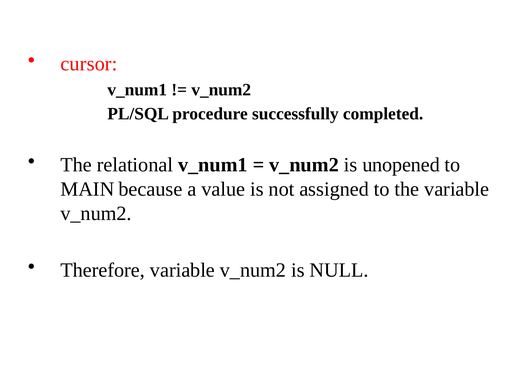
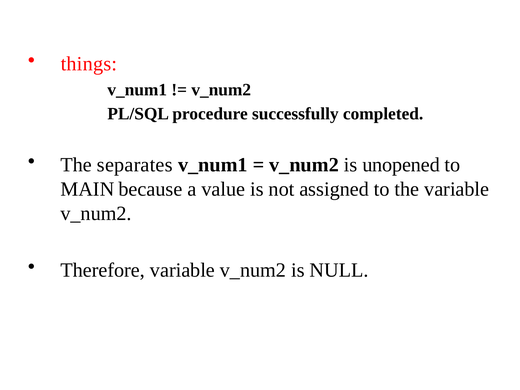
cursor: cursor -> things (89, 64)
relational: relational -> separates (135, 165)
